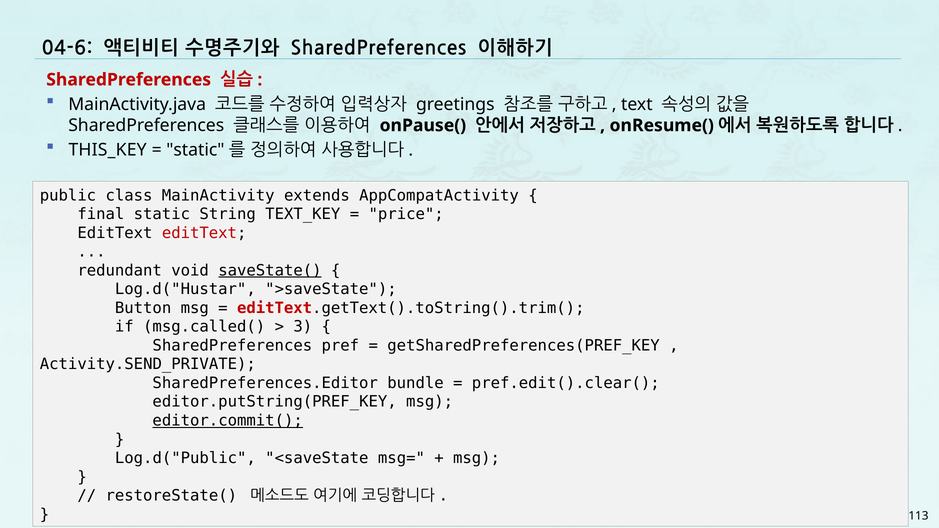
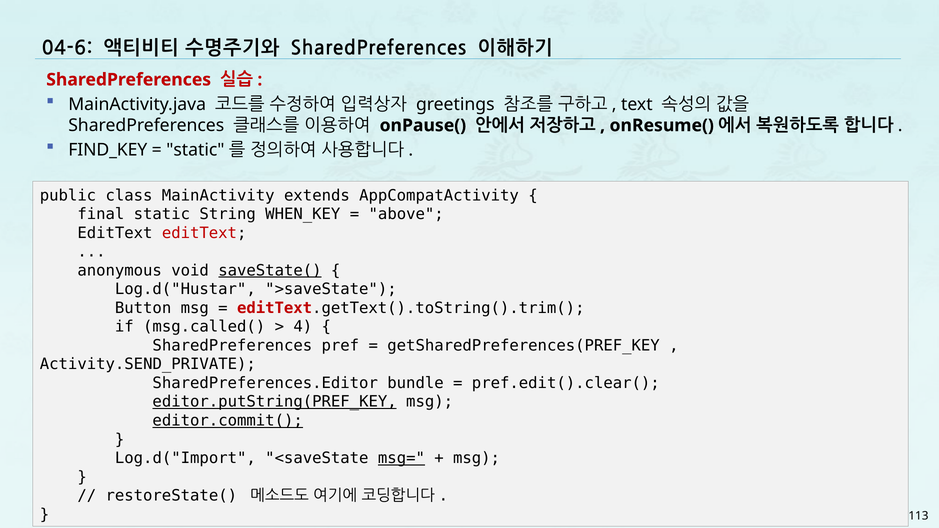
THIS_KEY: THIS_KEY -> FIND_KEY (108, 150)
TEXT_KEY: TEXT_KEY -> WHEN_KEY (303, 214)
price: price -> above (406, 214)
redundant: redundant -> anonymous (120, 271)
3: 3 -> 4 (303, 327)
editor.putString(PREF_KEY underline: none -> present (275, 402)
Log.d("Public: Log.d("Public -> Log.d("Import (185, 458)
msg= underline: none -> present (401, 458)
